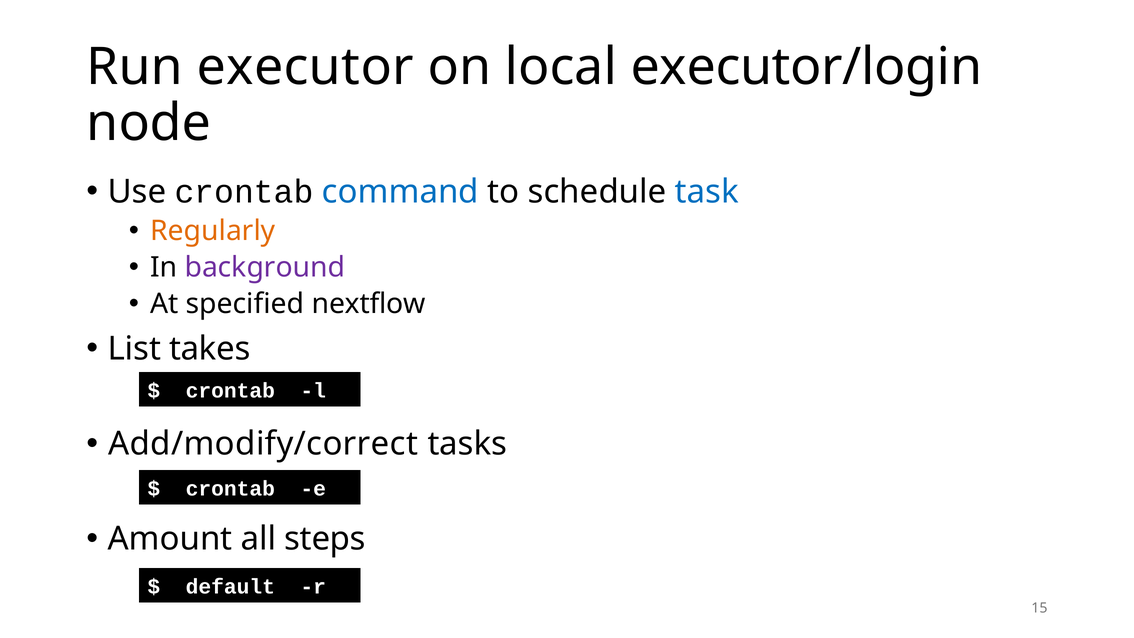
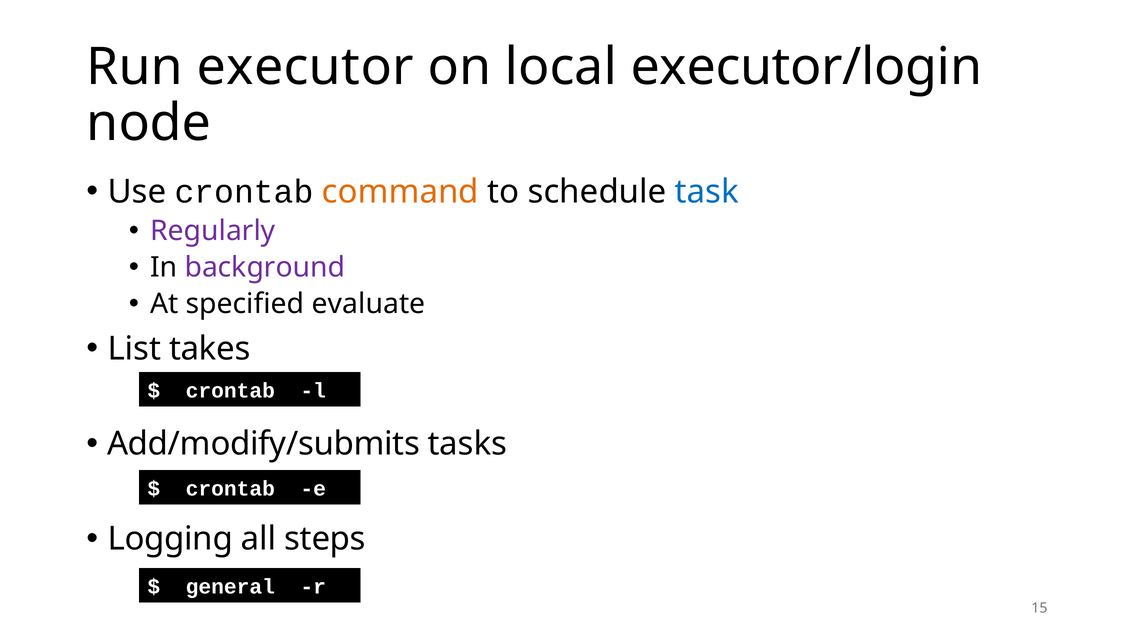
command colour: blue -> orange (400, 192)
Regularly colour: orange -> purple (213, 231)
nextflow: nextflow -> evaluate (369, 304)
Add/modify/correct: Add/modify/correct -> Add/modify/submits (264, 444)
Amount: Amount -> Logging (170, 539)
default: default -> general (230, 587)
